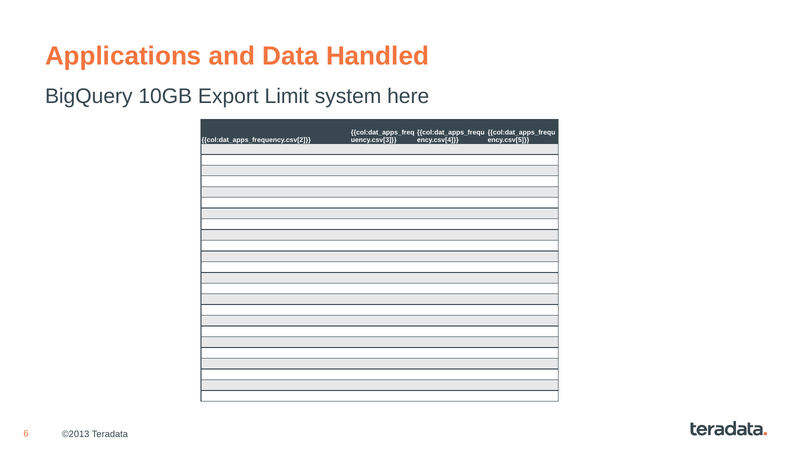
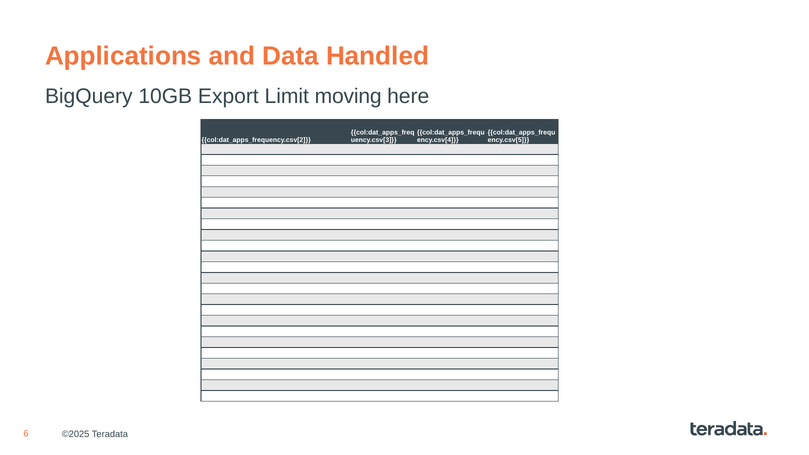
system: system -> moving (348, 97)
©2013: ©2013 -> ©2025 (76, 434)
